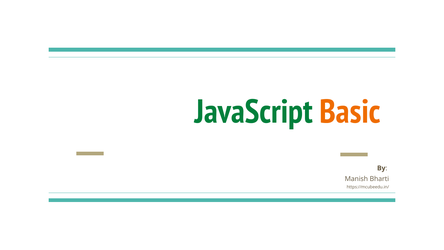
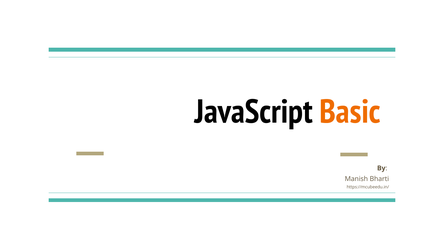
JavaScript colour: green -> black (254, 112)
